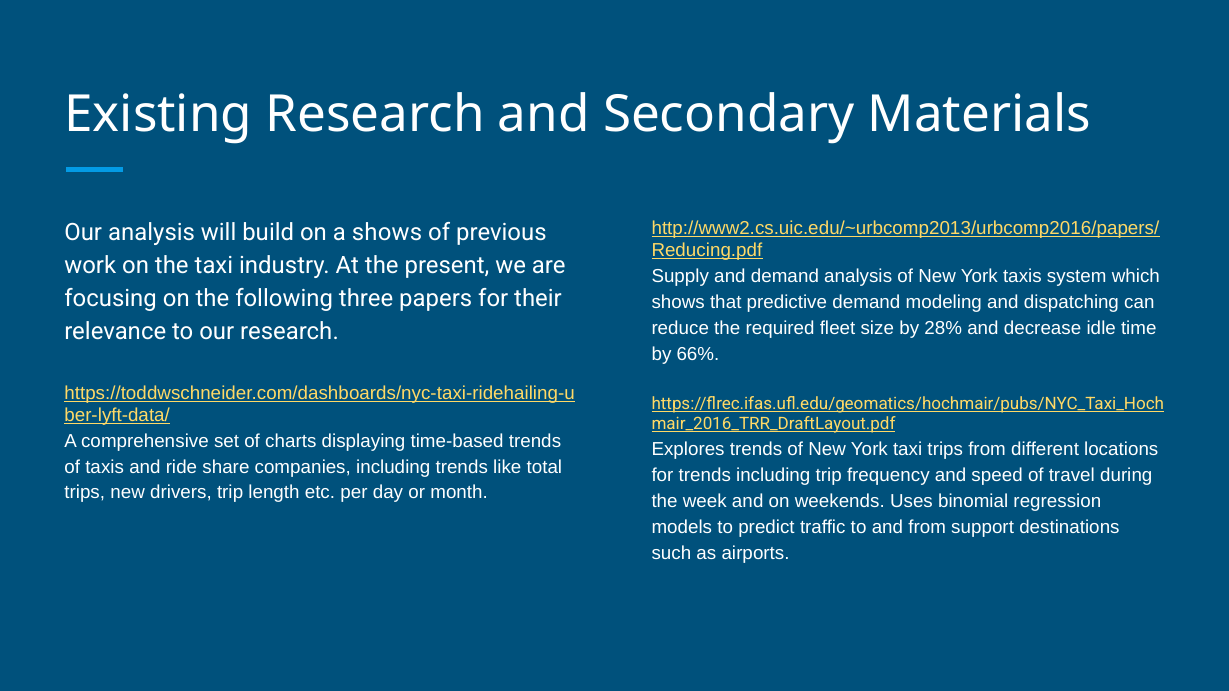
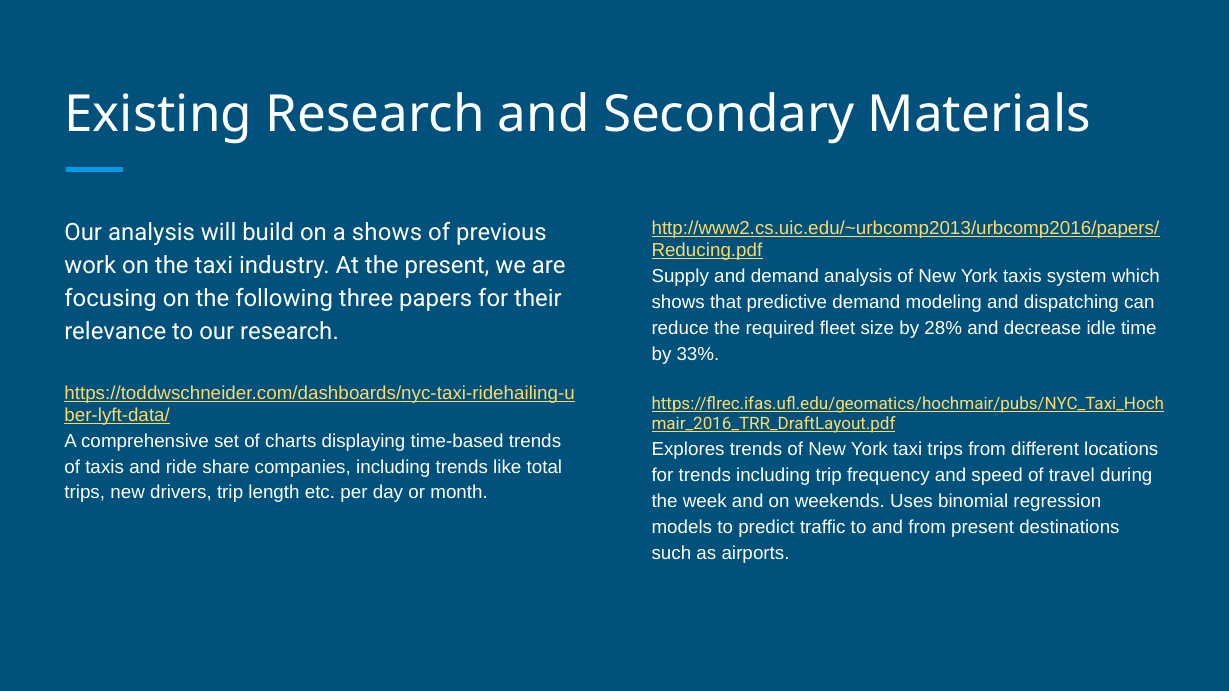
66%: 66% -> 33% (698, 354)
from support: support -> present (983, 527)
